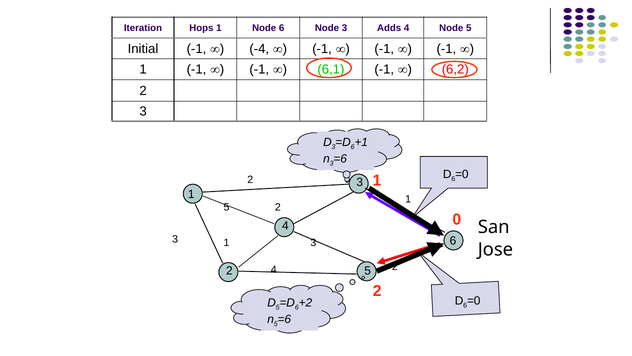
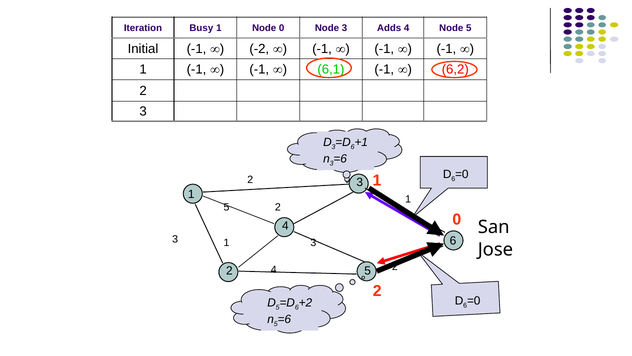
Hops: Hops -> Busy (201, 28)
Node 6: 6 -> 0 (282, 28)
-4: -4 -> -2 (259, 49)
